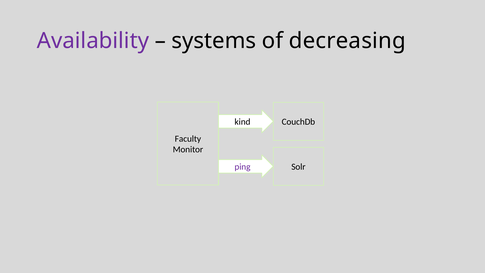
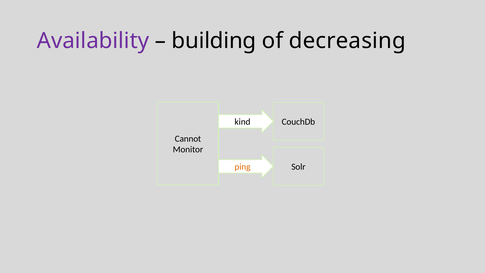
systems: systems -> building (214, 41)
Faculty: Faculty -> Cannot (188, 139)
ping colour: purple -> orange (243, 167)
